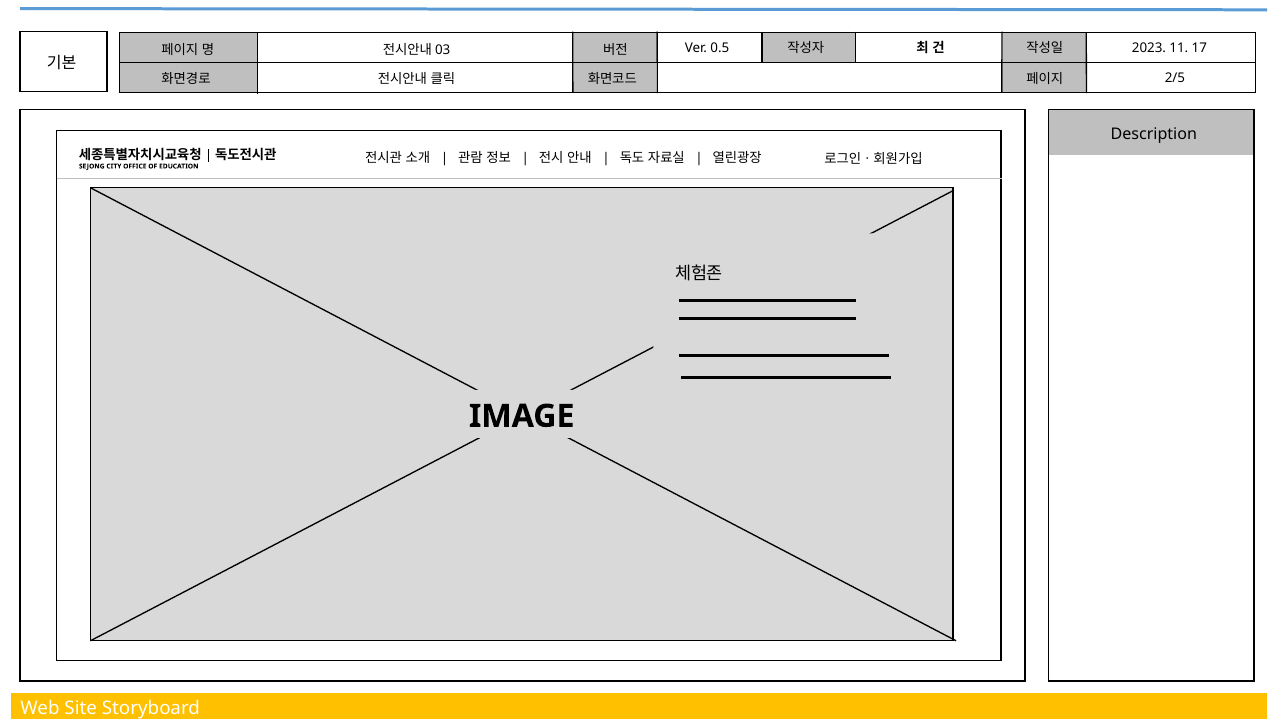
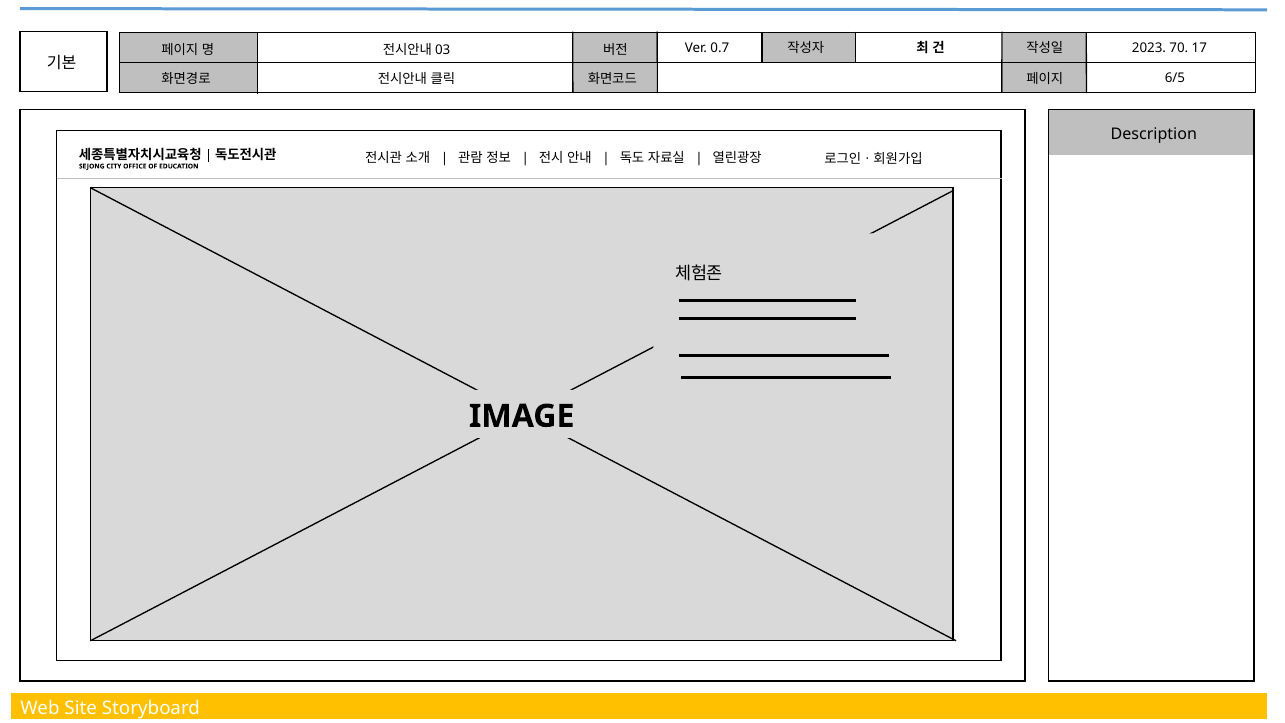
0.5: 0.5 -> 0.7 (720, 48)
11: 11 -> 70 (1179, 48)
2/5: 2/5 -> 6/5 (1175, 78)
